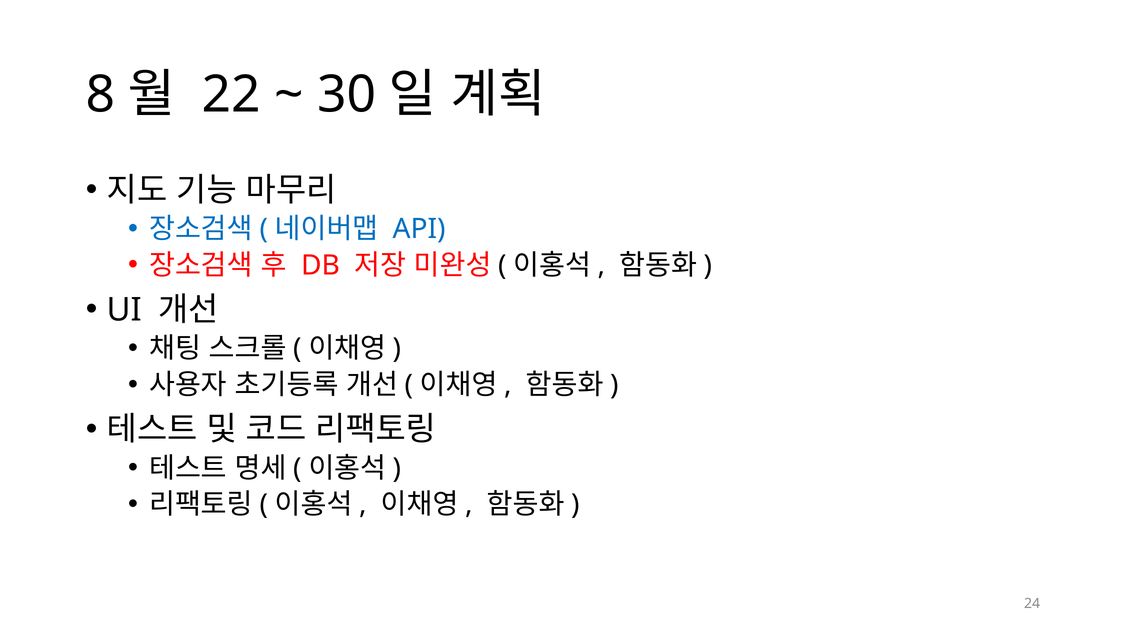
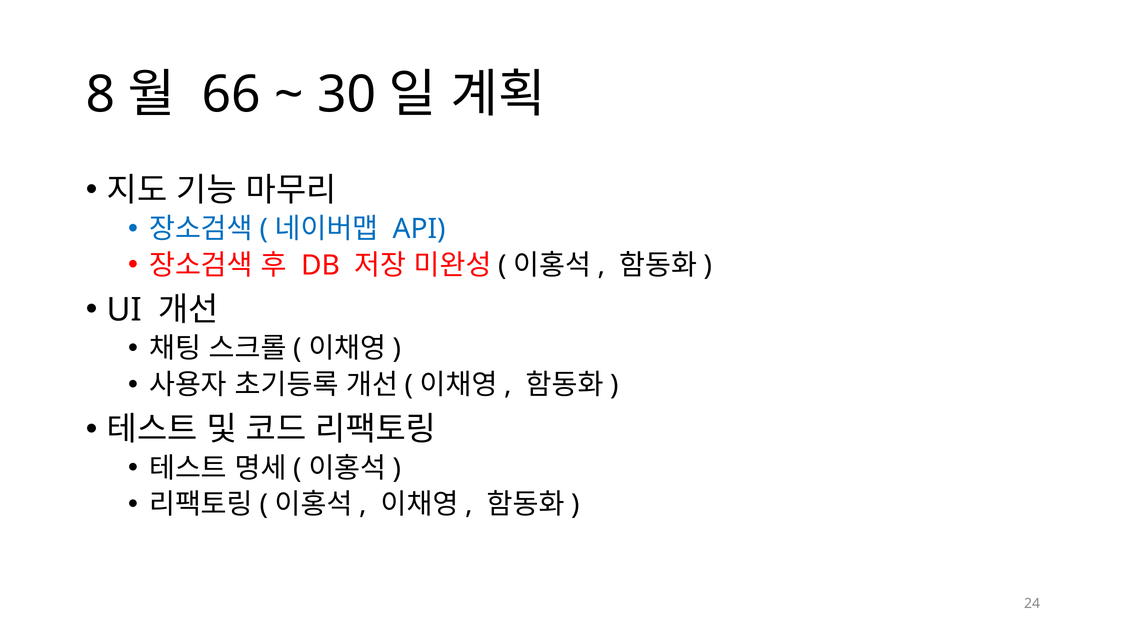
22: 22 -> 66 (231, 95)
